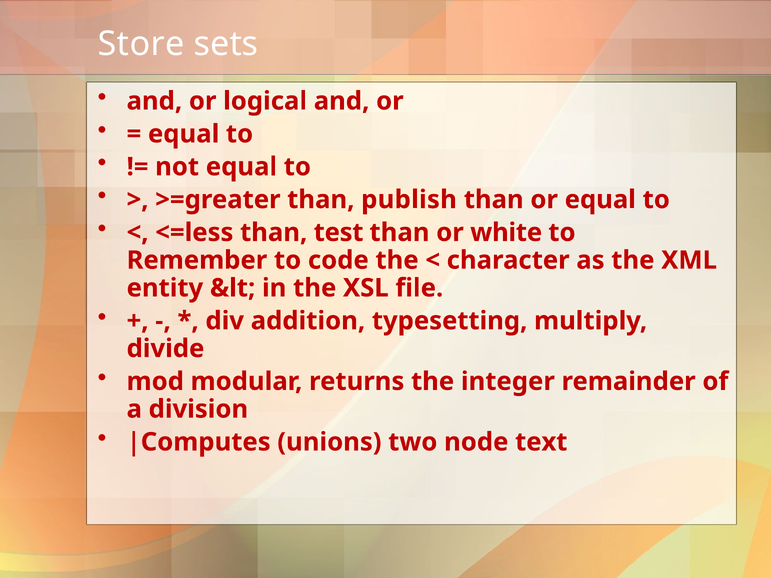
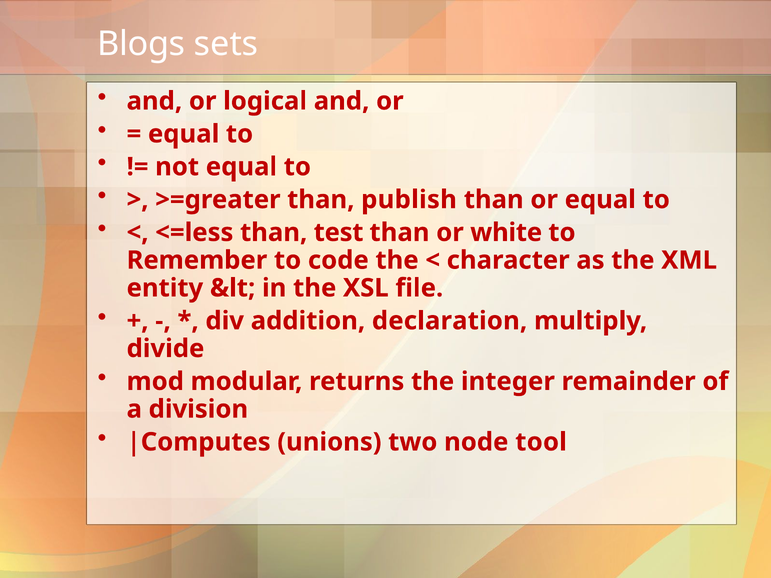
Store: Store -> Blogs (141, 44)
typesetting: typesetting -> declaration (450, 321)
text: text -> tool (541, 442)
